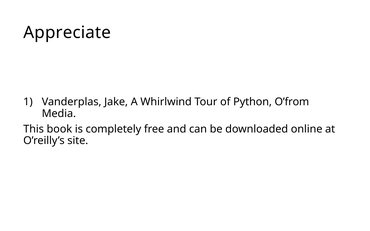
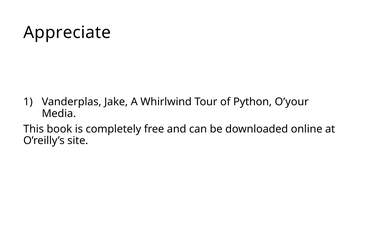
O’from: O’from -> O’your (292, 102)
